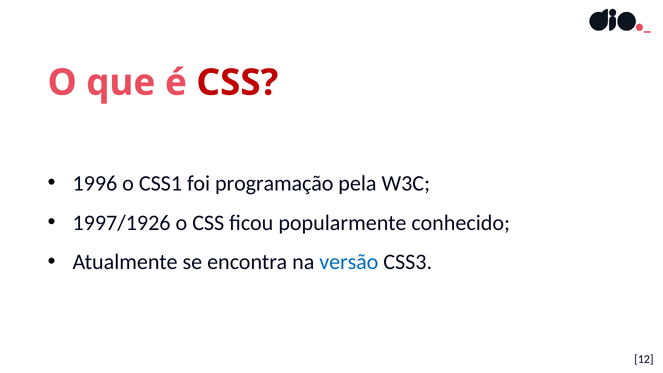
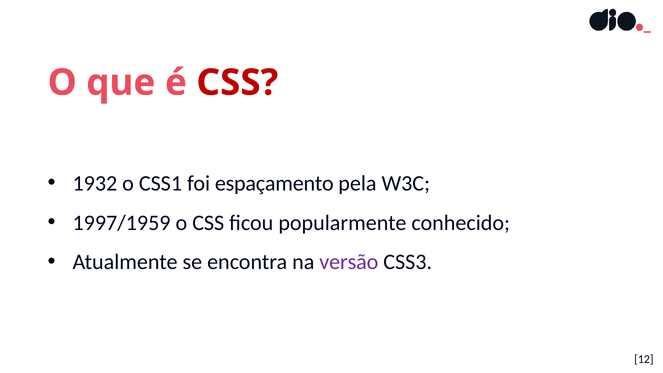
1996: 1996 -> 1932 (95, 183)
programação: programação -> espaçamento (274, 183)
1997/1926: 1997/1926 -> 1997/1959 (122, 223)
versão colour: blue -> purple (349, 262)
